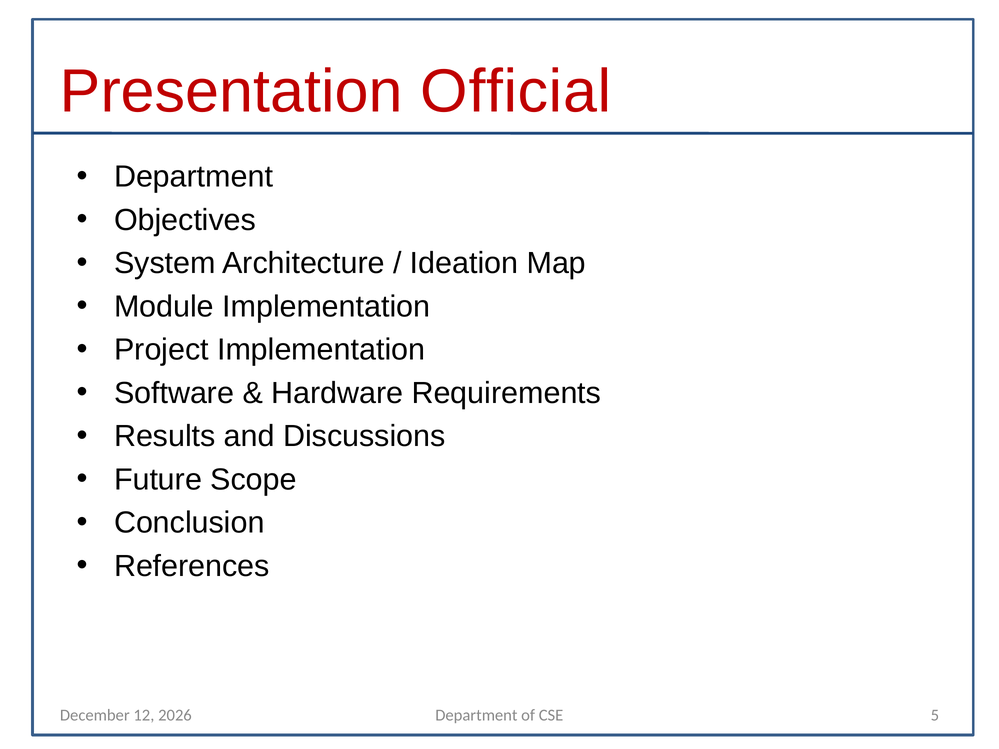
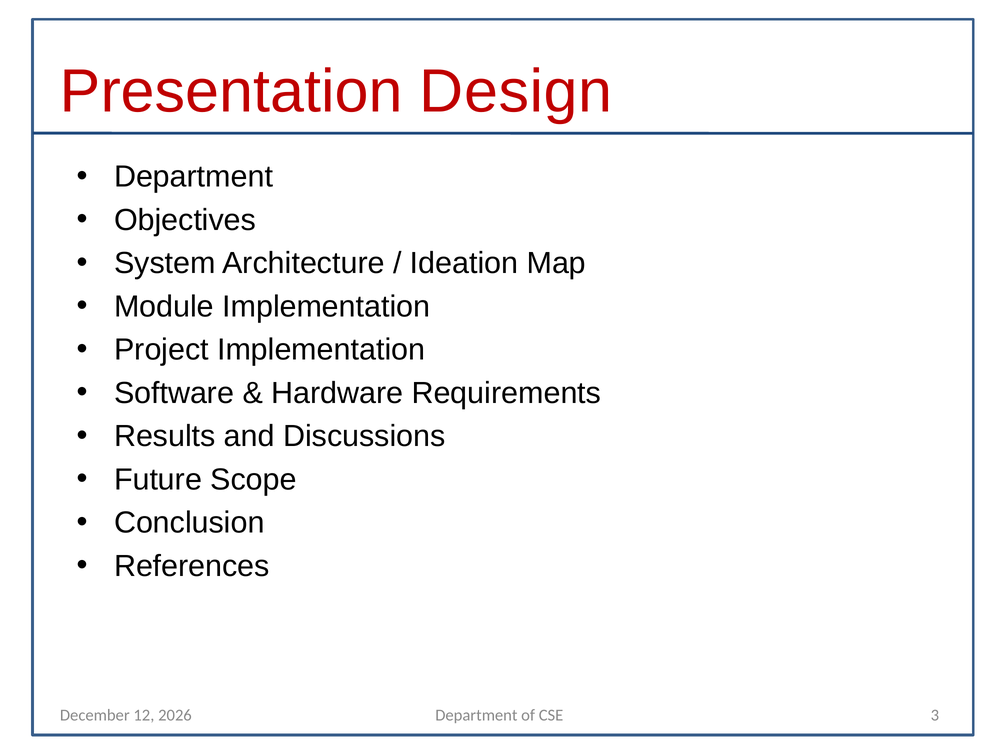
Official: Official -> Design (516, 92)
5: 5 -> 3 (935, 715)
